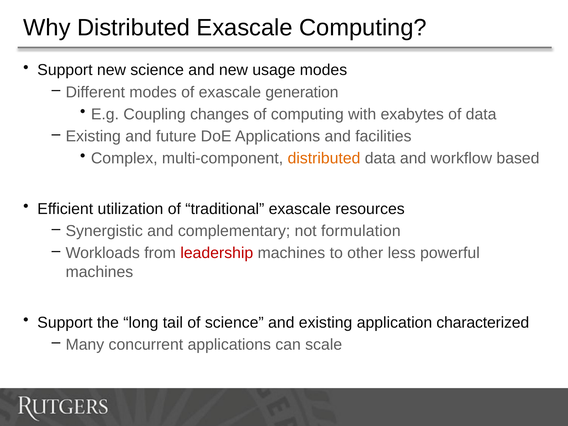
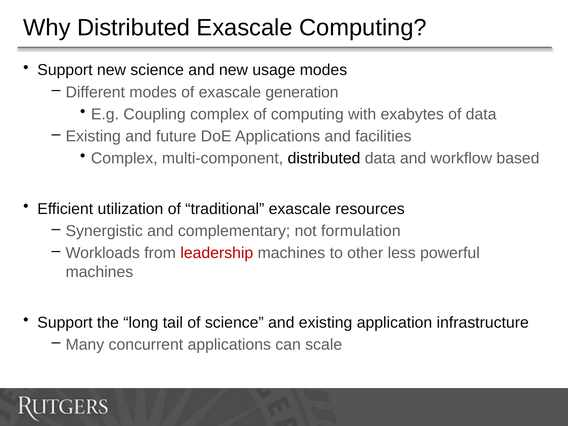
Coupling changes: changes -> complex (220, 114)
distributed colour: orange -> black (324, 158)
characterized: characterized -> infrastructure (483, 323)
